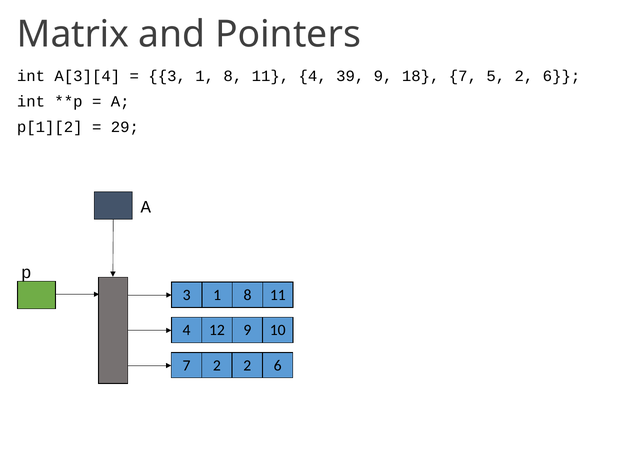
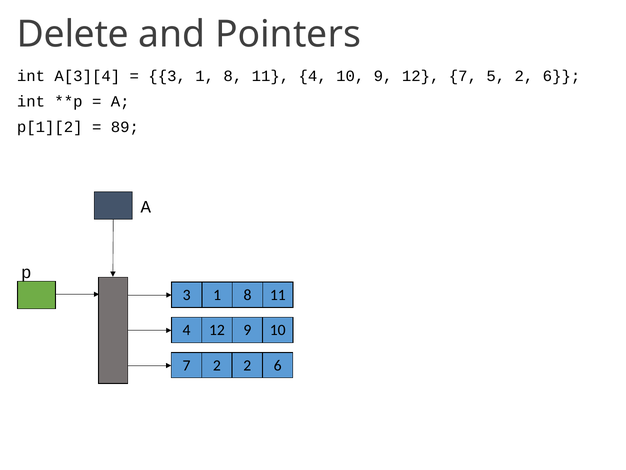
Matrix: Matrix -> Delete (73, 34)
4 39: 39 -> 10 (350, 76)
9 18: 18 -> 12 (421, 76)
29: 29 -> 89 (125, 127)
